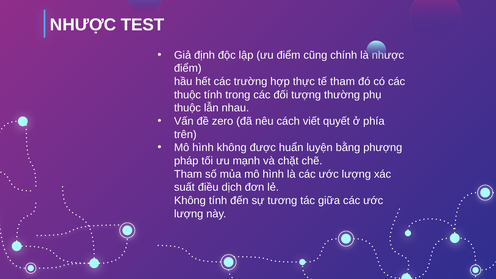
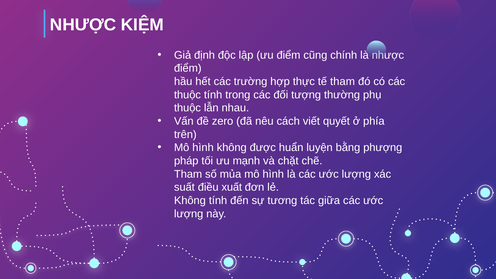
TEST: TEST -> KIỆM (142, 25)
dịch: dịch -> xuất (232, 187)
